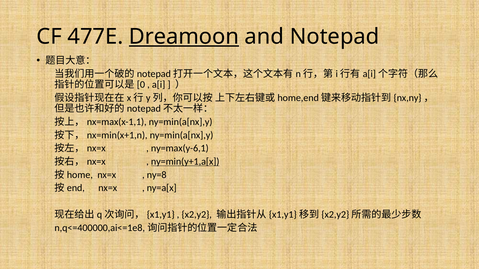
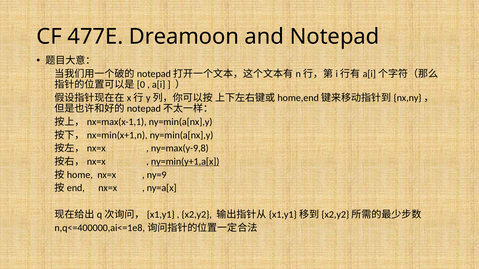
Dreamoon underline: present -> none (184, 37)
ny=max(y-6,1: ny=max(y-6,1 -> ny=max(y-9,8 (180, 149)
ny=8: ny=8 -> ny=9 (157, 175)
